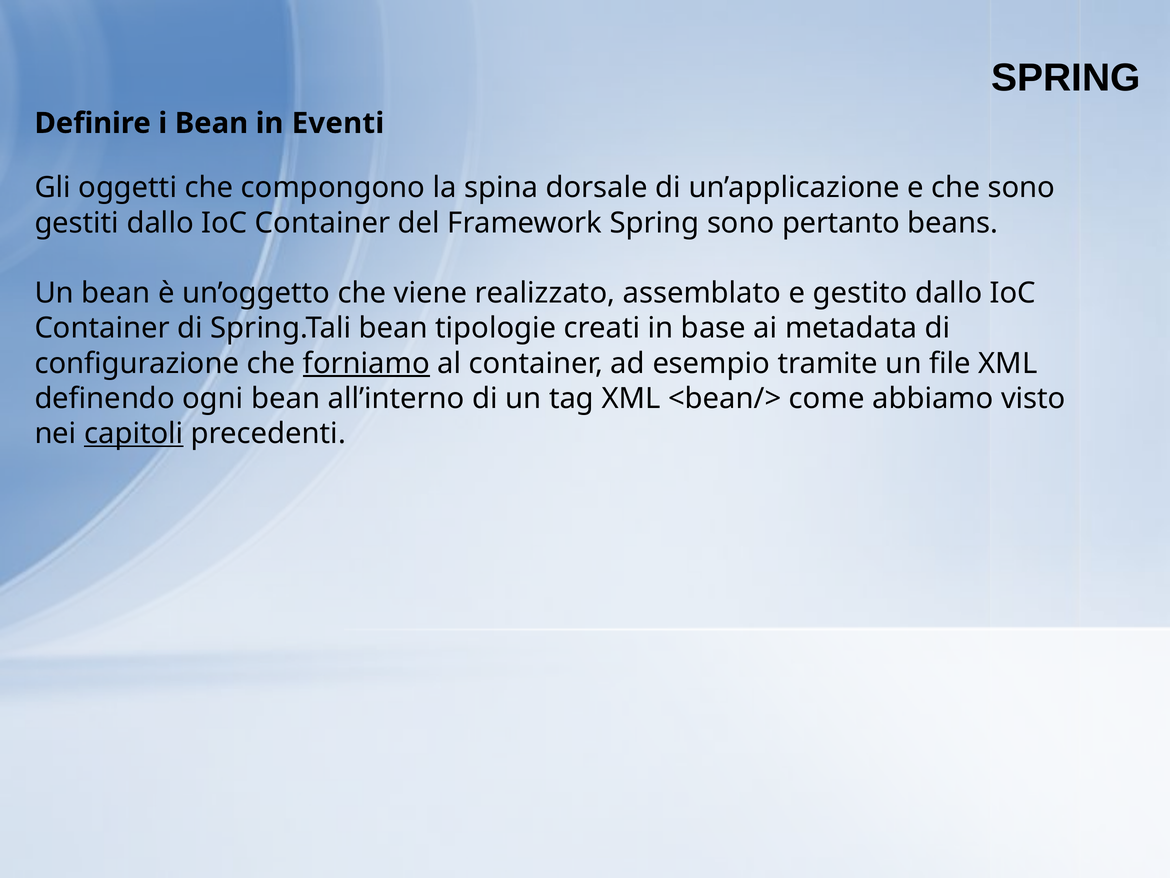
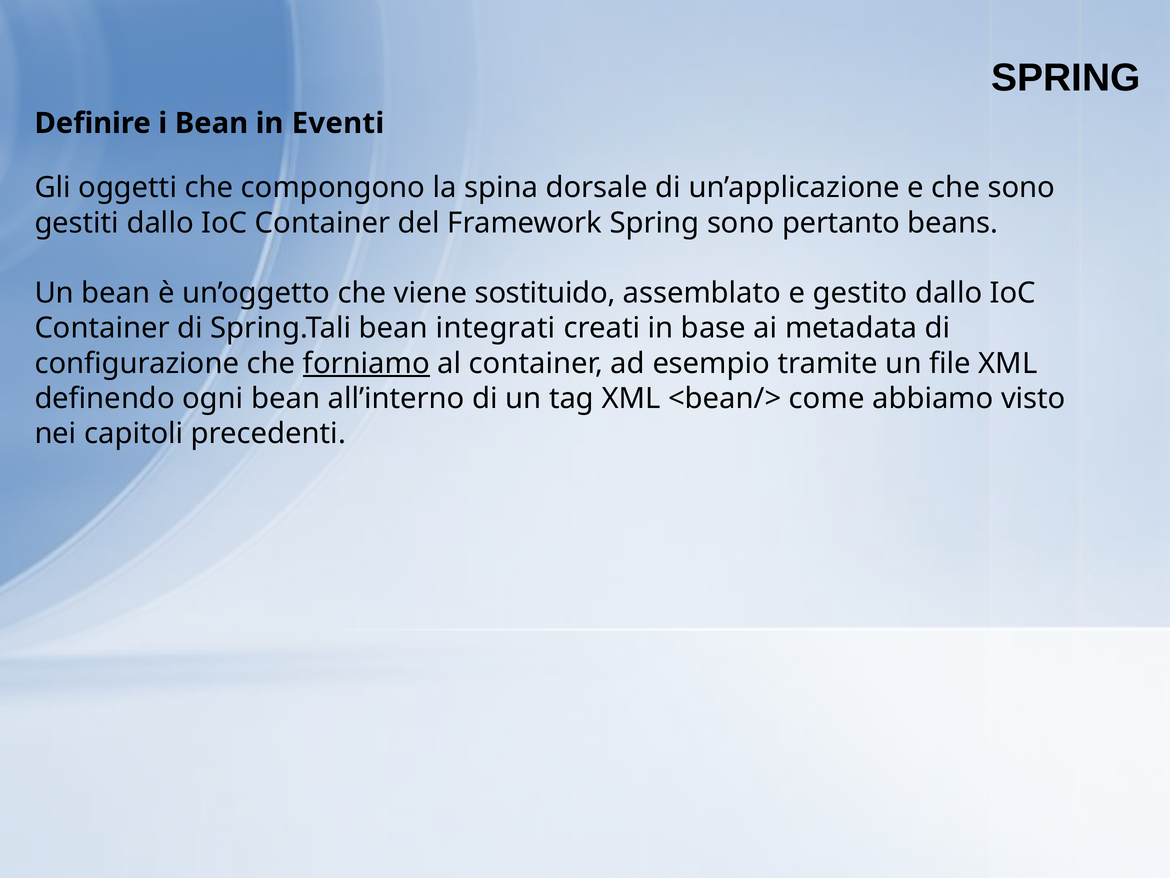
realizzato: realizzato -> sostituido (545, 293)
tipologie: tipologie -> integrati (496, 328)
capitoli underline: present -> none (134, 433)
